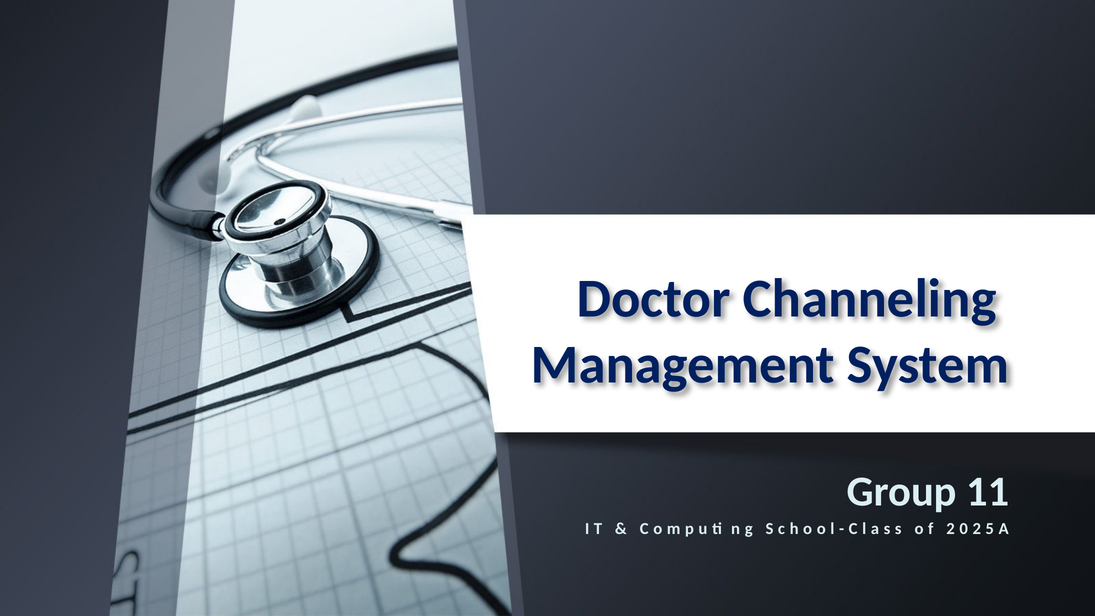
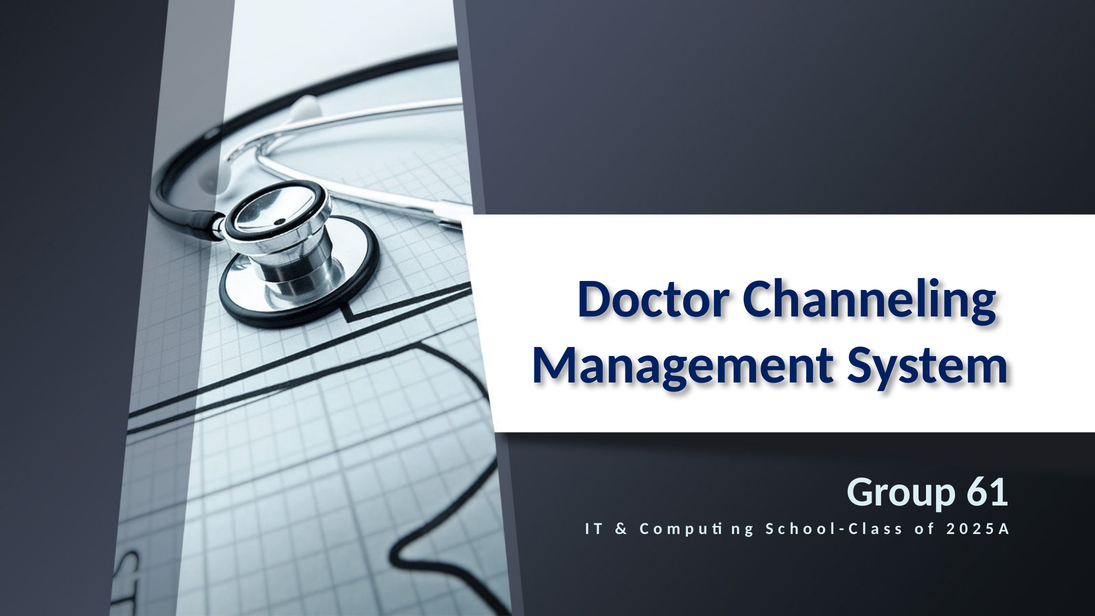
11: 11 -> 61 (988, 492)
